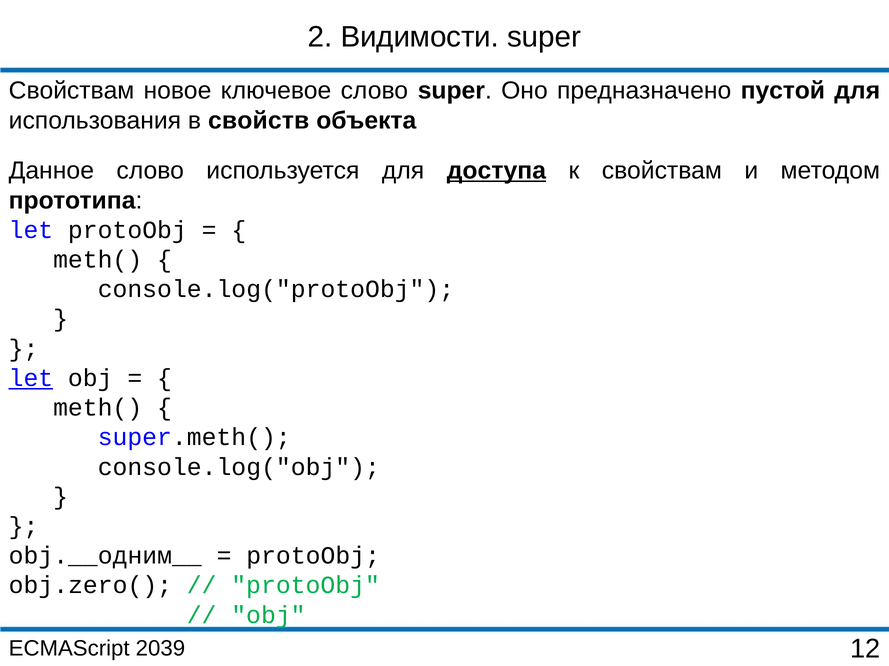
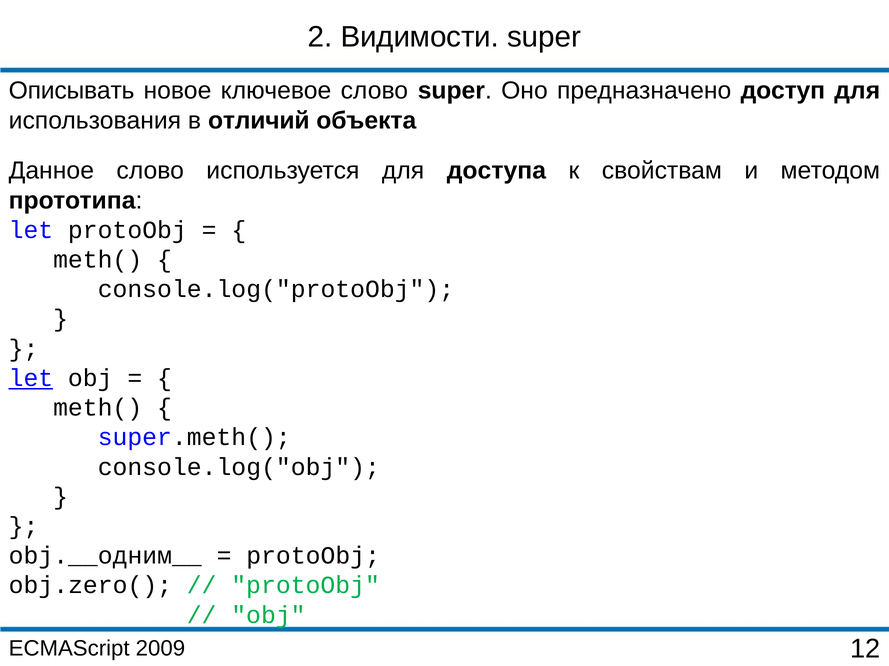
Свойствам: Свойствам -> Описывать (72, 91)
пустой: пустой -> доступ (783, 91)
свойств: свойств -> отличий (259, 121)
доступа underline: present -> none (496, 171)
2039: 2039 -> 2009 (160, 649)
